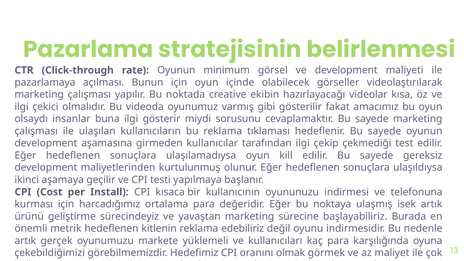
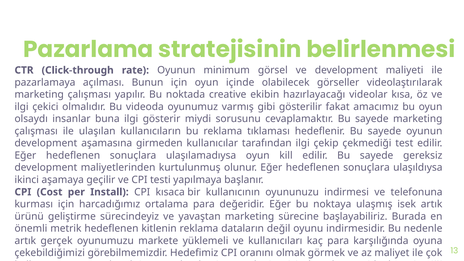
edebiliriz: edebiliriz -> dataların (243, 229)
